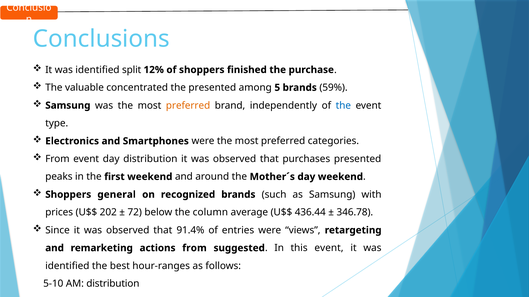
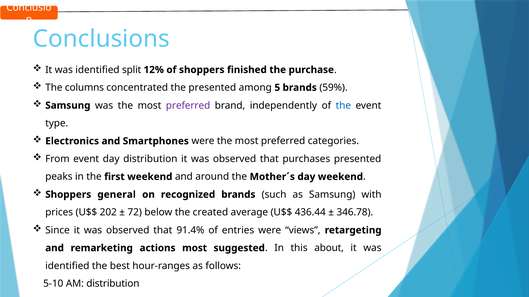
valuable: valuable -> columns (84, 88)
preferred colour: orange -> purple (188, 106)
column: column -> created (210, 213)
actions from: from -> most (195, 248)
this event: event -> about (329, 248)
